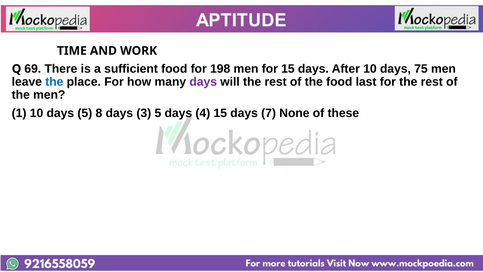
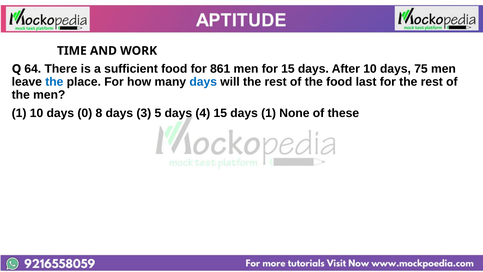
69: 69 -> 64 (33, 69)
198: 198 -> 861 (220, 69)
days colour: purple -> blue (203, 82)
days 5: 5 -> 0 (85, 113)
days 7: 7 -> 1 (269, 113)
